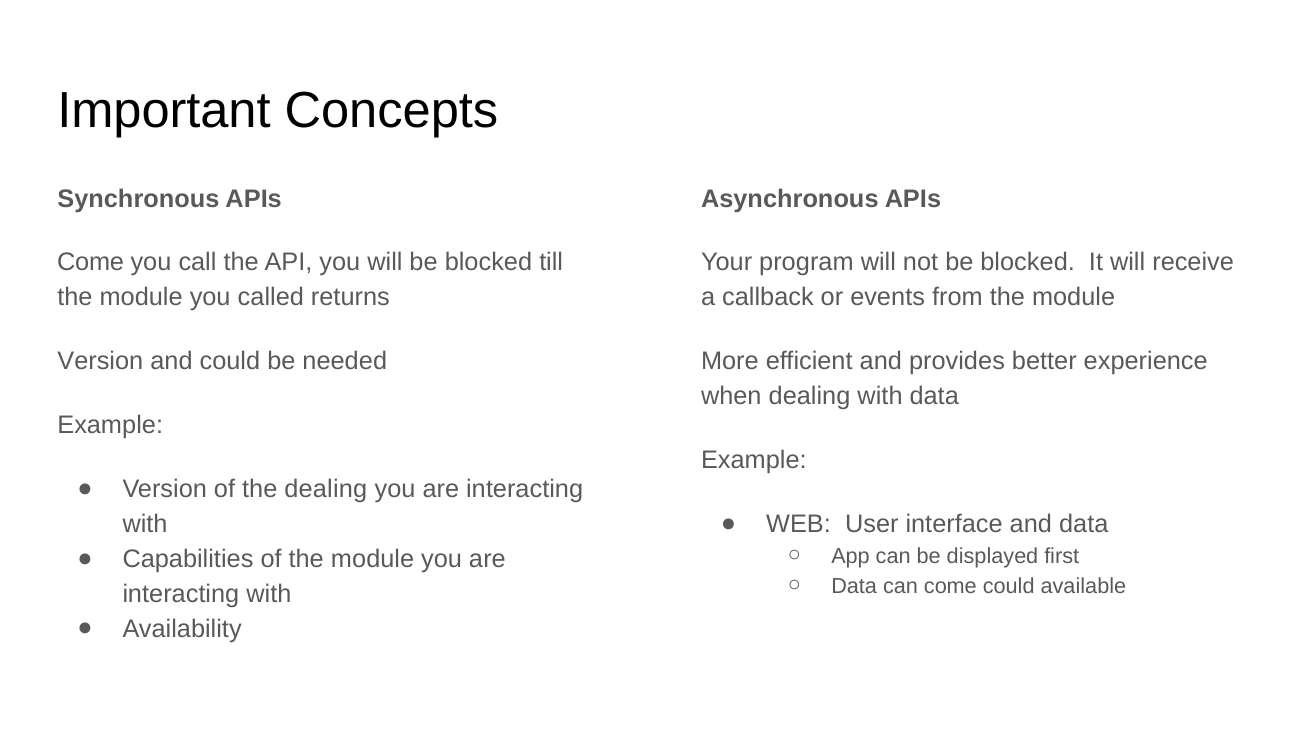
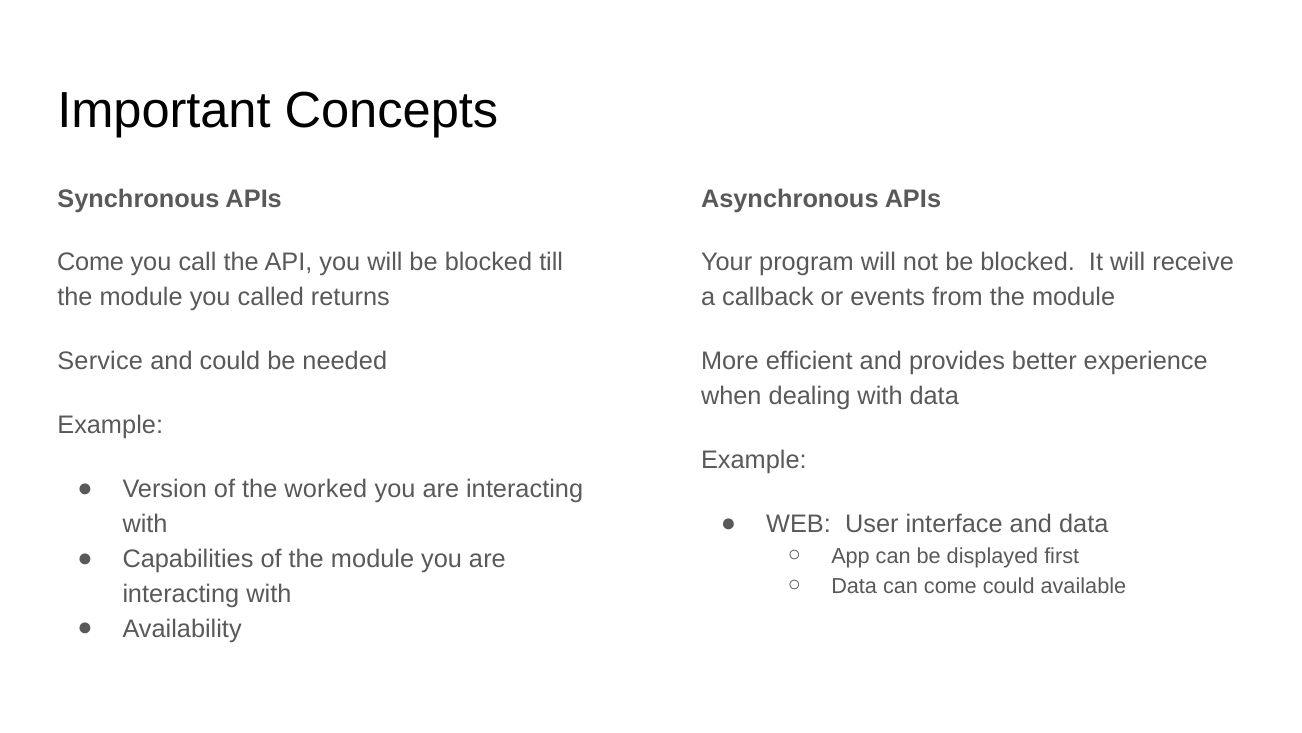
Version: Version -> Service (100, 361)
the dealing: dealing -> worked (326, 489)
